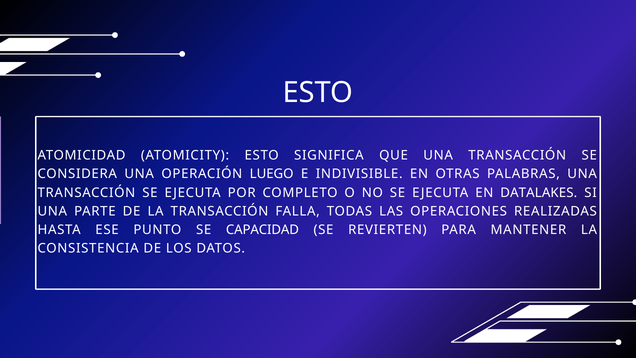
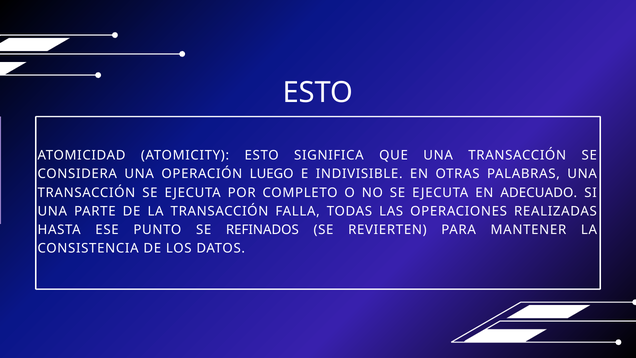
DATALAKES: DATALAKES -> ADECUADO (539, 193)
CAPACIDAD: CAPACIDAD -> REFINADOS (262, 230)
